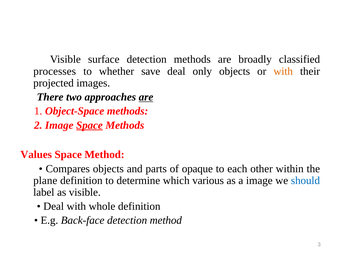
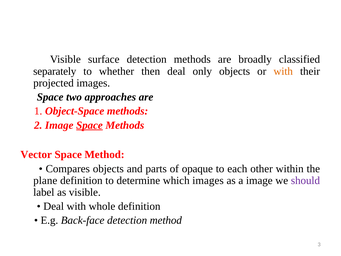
processes: processes -> separately (55, 71)
save: save -> then (151, 71)
There: There -> Space (50, 97)
are underline: present -> none (146, 97)
Values: Values -> Vector (36, 154)
which various: various -> images (208, 180)
should colour: blue -> purple (305, 180)
